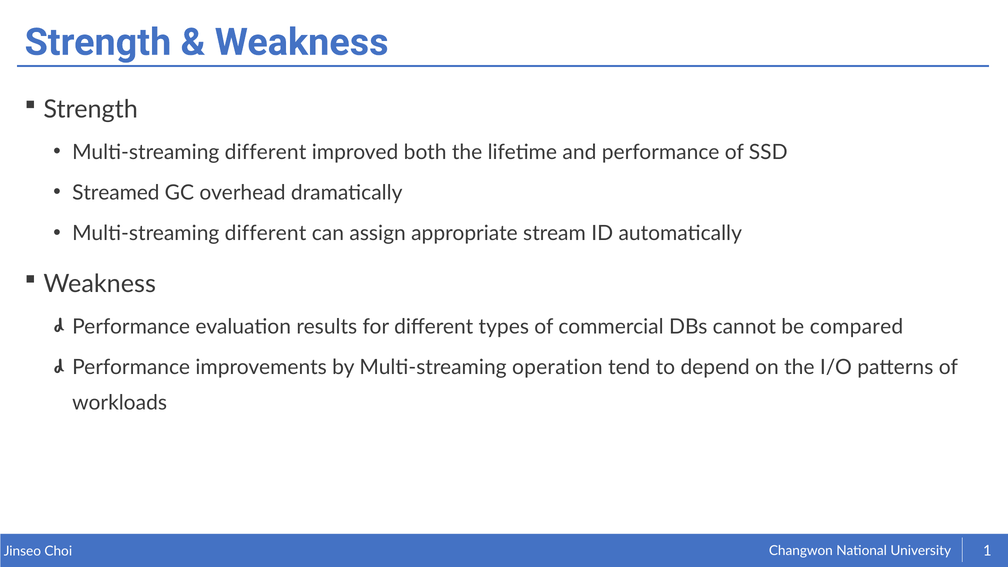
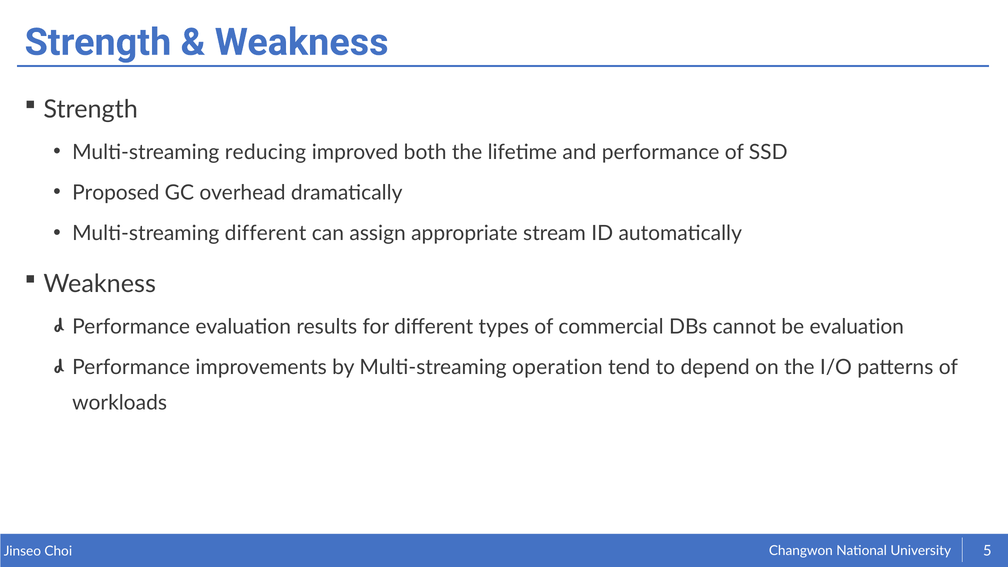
different: different -> reducing (265, 152)
Streamed: Streamed -> Proposed (116, 193)
be compared: compared -> evaluation (857, 327)
1: 1 -> 5 (987, 551)
